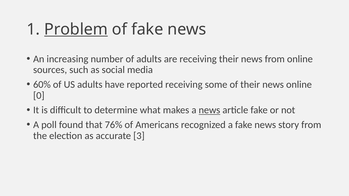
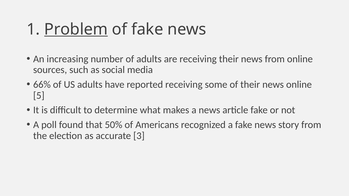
60%: 60% -> 66% (42, 85)
0: 0 -> 5 (39, 96)
news underline: present -> none (209, 110)
76%: 76% -> 50% (114, 125)
